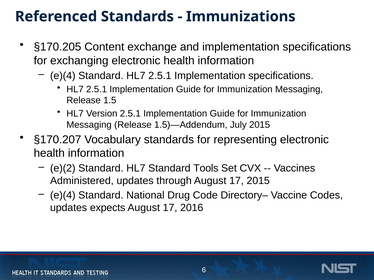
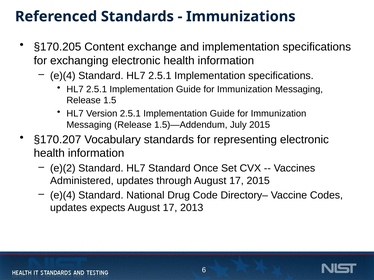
Tools: Tools -> Once (206, 169)
2016: 2016 -> 2013 (192, 208)
